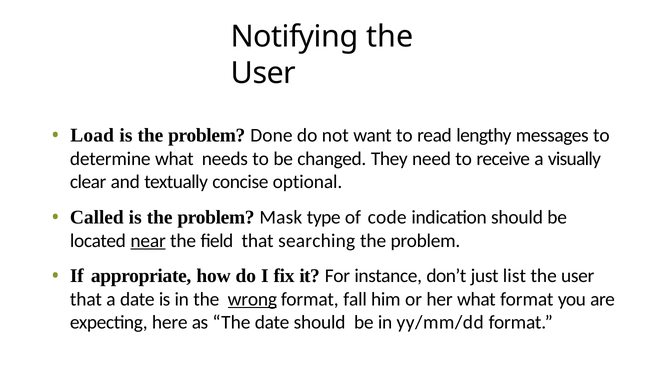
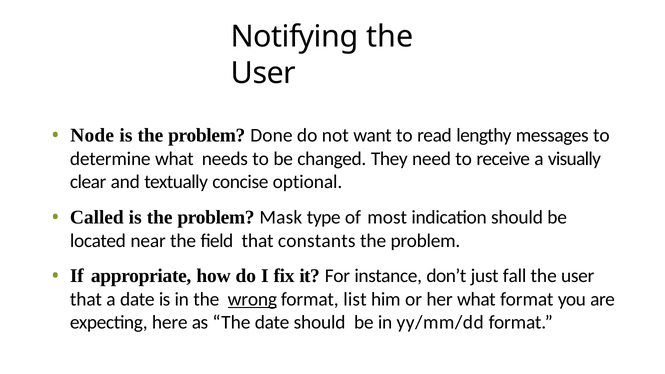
Load: Load -> Node (92, 136)
code: code -> most (387, 217)
near underline: present -> none (148, 241)
searching: searching -> constants (317, 241)
list: list -> fall (515, 276)
fall: fall -> list (355, 299)
